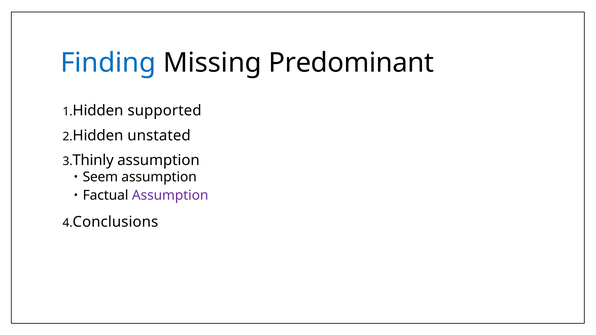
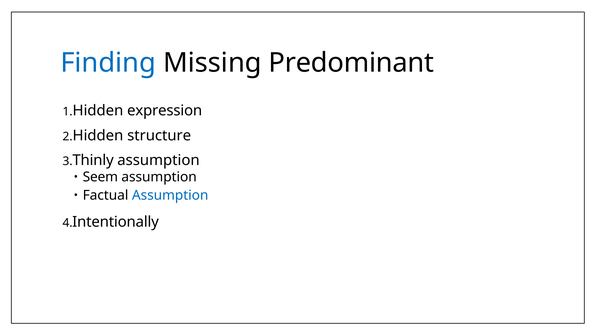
supported: supported -> expression (165, 111)
unstated: unstated -> structure (159, 136)
Assumption colour: purple -> blue (170, 195)
Conclusions: Conclusions -> Intentionally (116, 222)
